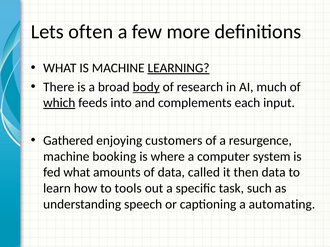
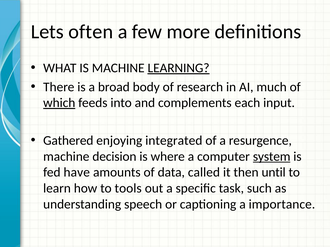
body underline: present -> none (146, 87)
customers: customers -> integrated (174, 141)
booking: booking -> decision (114, 157)
system underline: none -> present (272, 157)
fed what: what -> have (77, 173)
then data: data -> until (274, 173)
automating: automating -> importance (282, 205)
